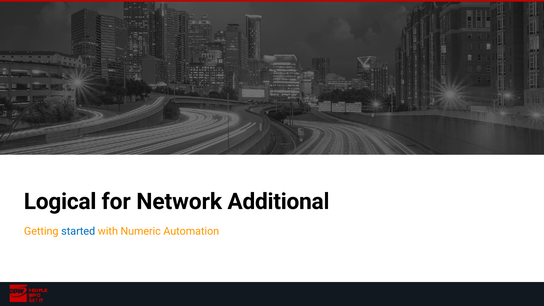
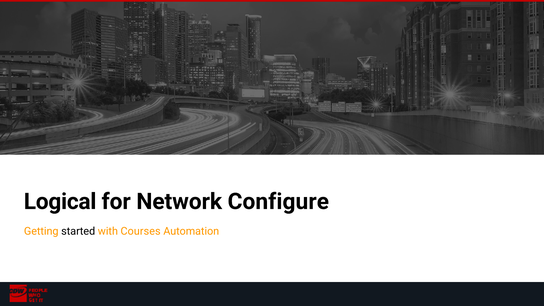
Additional: Additional -> Configure (278, 202)
started colour: blue -> black (78, 231)
Numeric: Numeric -> Courses (141, 231)
